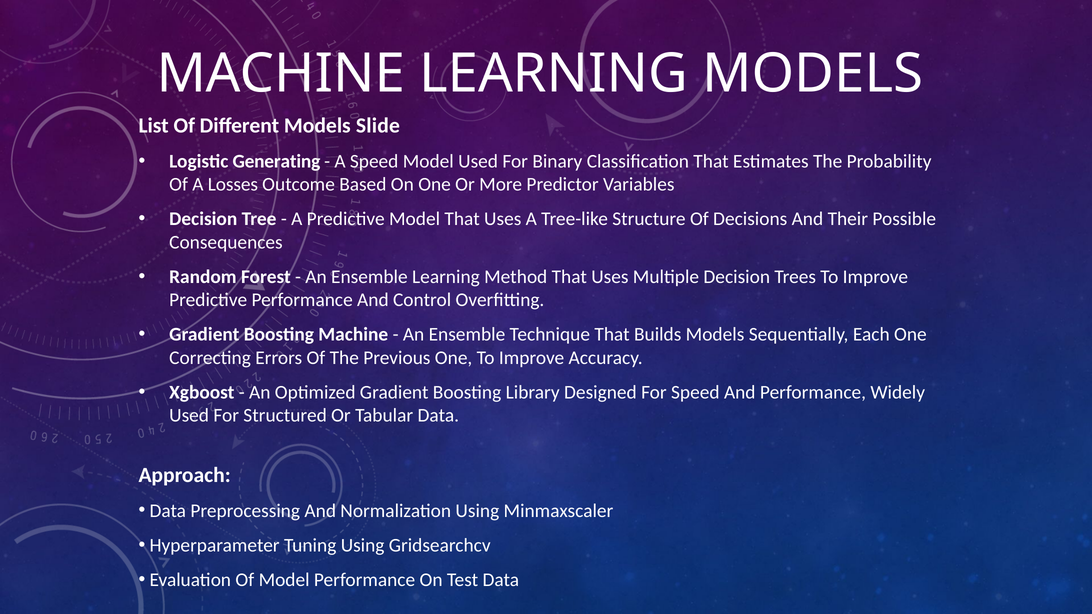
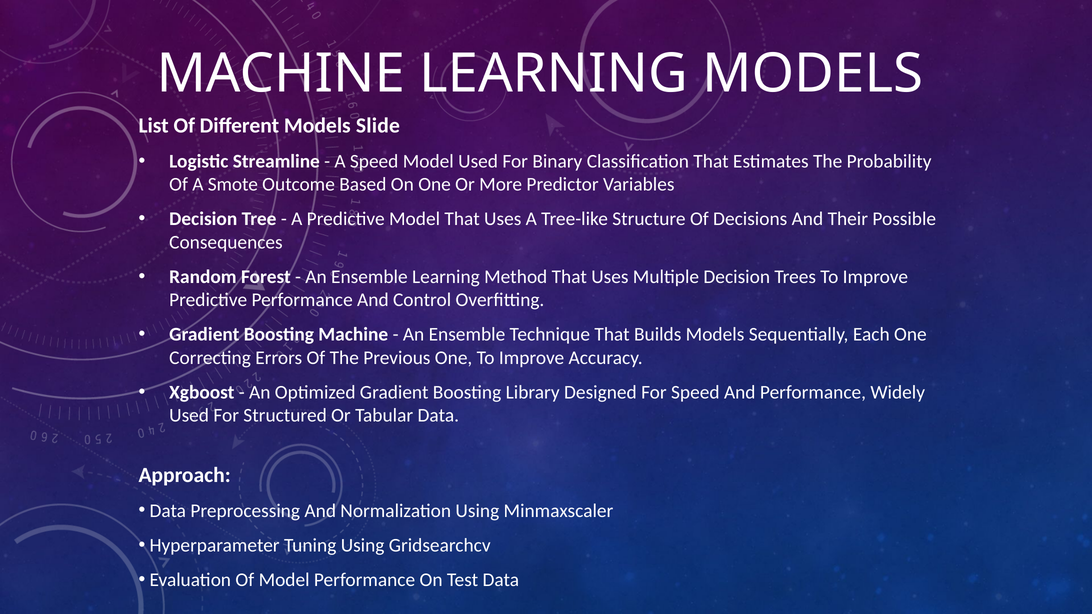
Generating: Generating -> Streamline (276, 161)
Losses: Losses -> Smote (233, 184)
